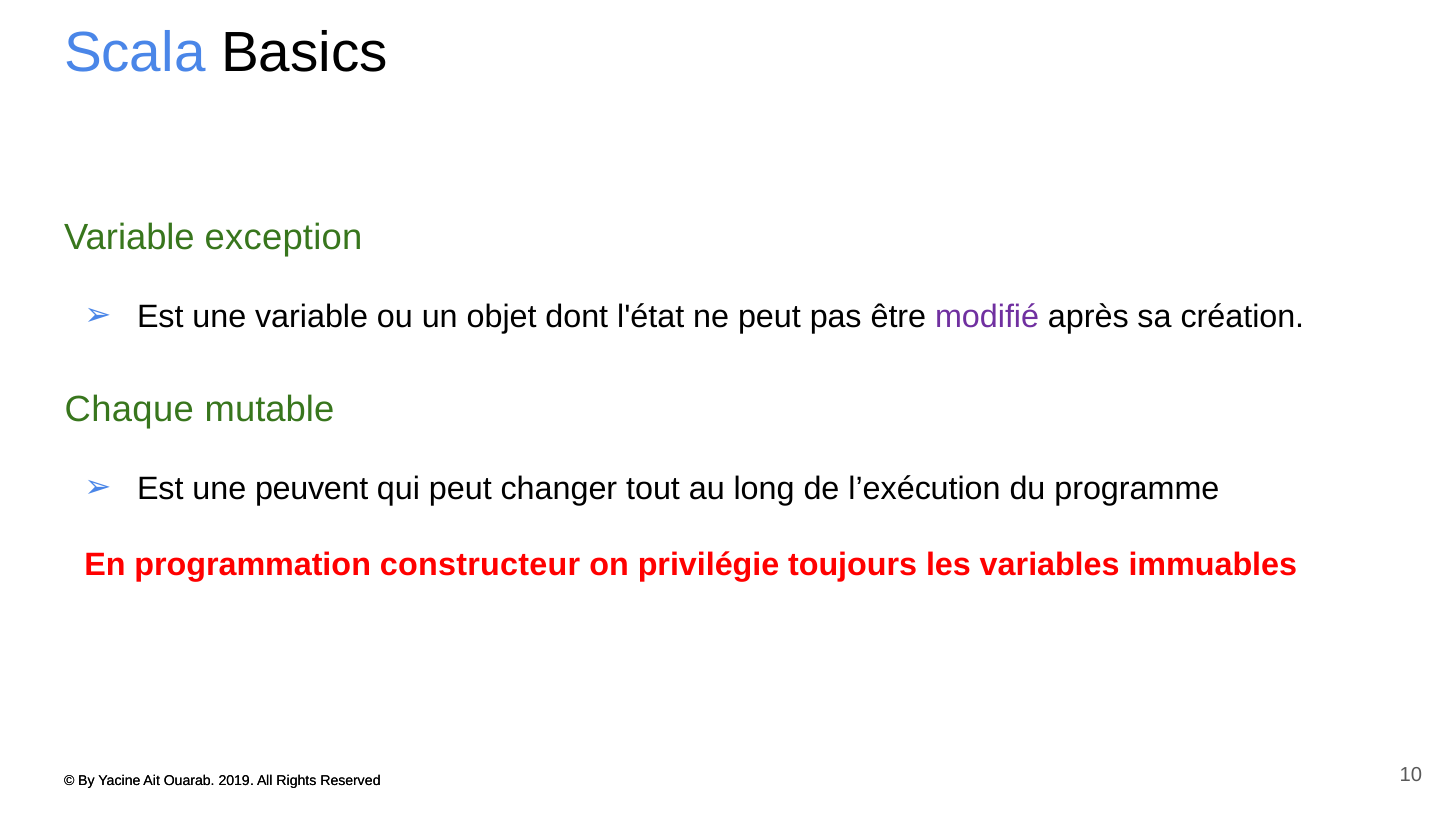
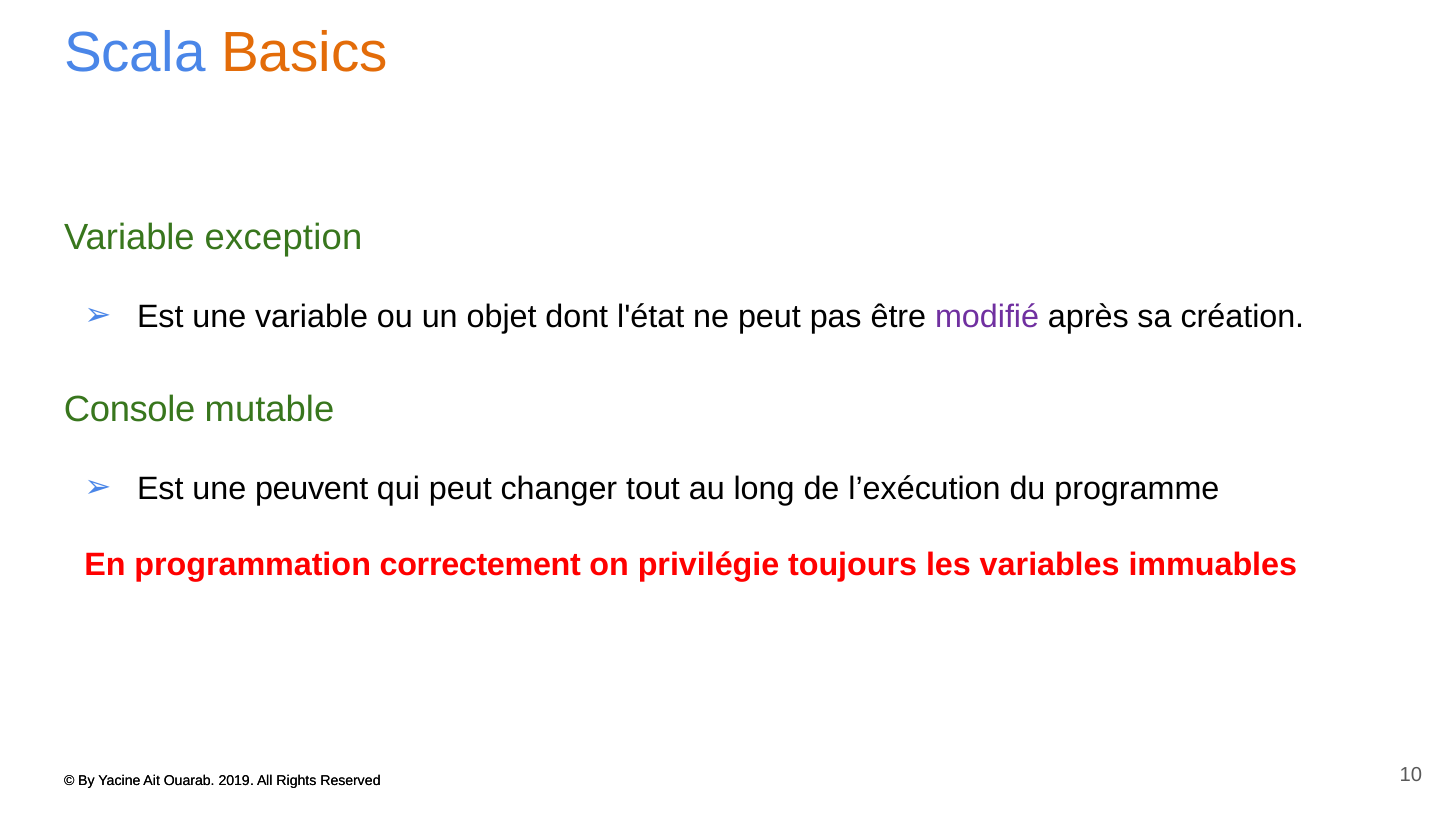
Basics colour: black -> orange (304, 53)
Chaque: Chaque -> Console (130, 409)
constructeur: constructeur -> correctement (480, 565)
